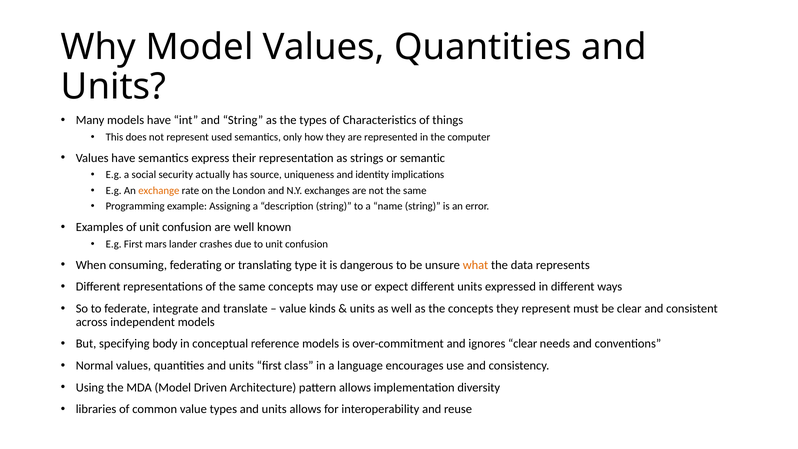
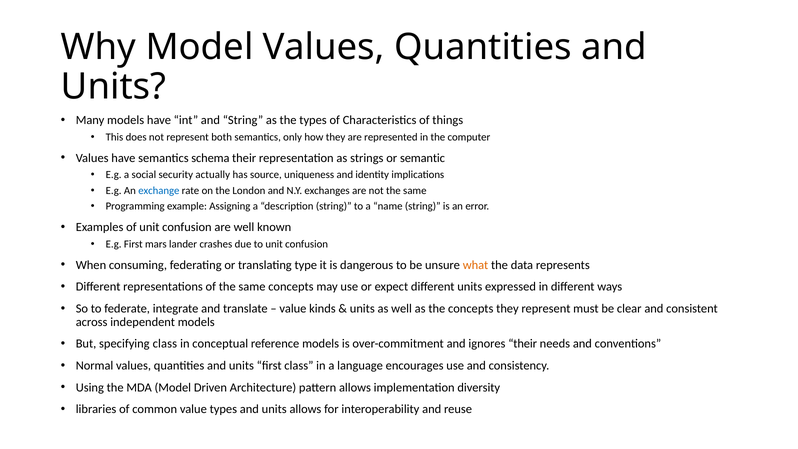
used: used -> both (222, 137)
express: express -> schema (210, 158)
exchange colour: orange -> blue (159, 191)
specifying body: body -> class (165, 344)
ignores clear: clear -> their (523, 344)
